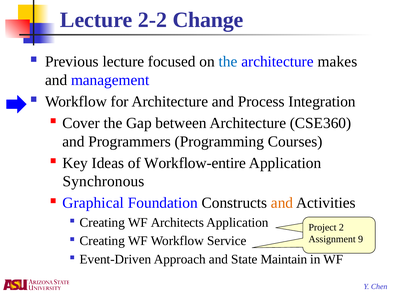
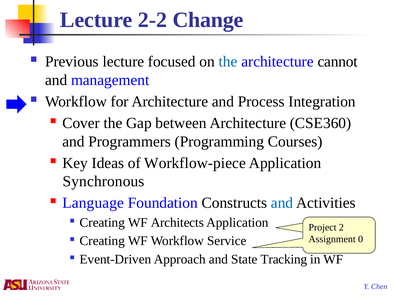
makes: makes -> cannot (338, 62)
Workflow-entire: Workflow-entire -> Workflow-piece (195, 163)
Graphical: Graphical -> Language (93, 203)
and colour: orange -> blue (282, 203)
9: 9 -> 0 (361, 239)
Maintain: Maintain -> Tracking (284, 260)
